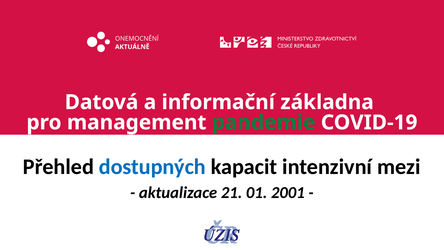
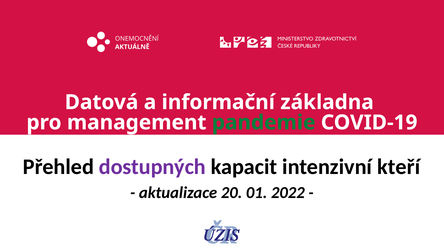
dostupných colour: blue -> purple (152, 167)
mezi: mezi -> kteří (399, 167)
21: 21 -> 20 (232, 192)
2001: 2001 -> 2022 (288, 192)
